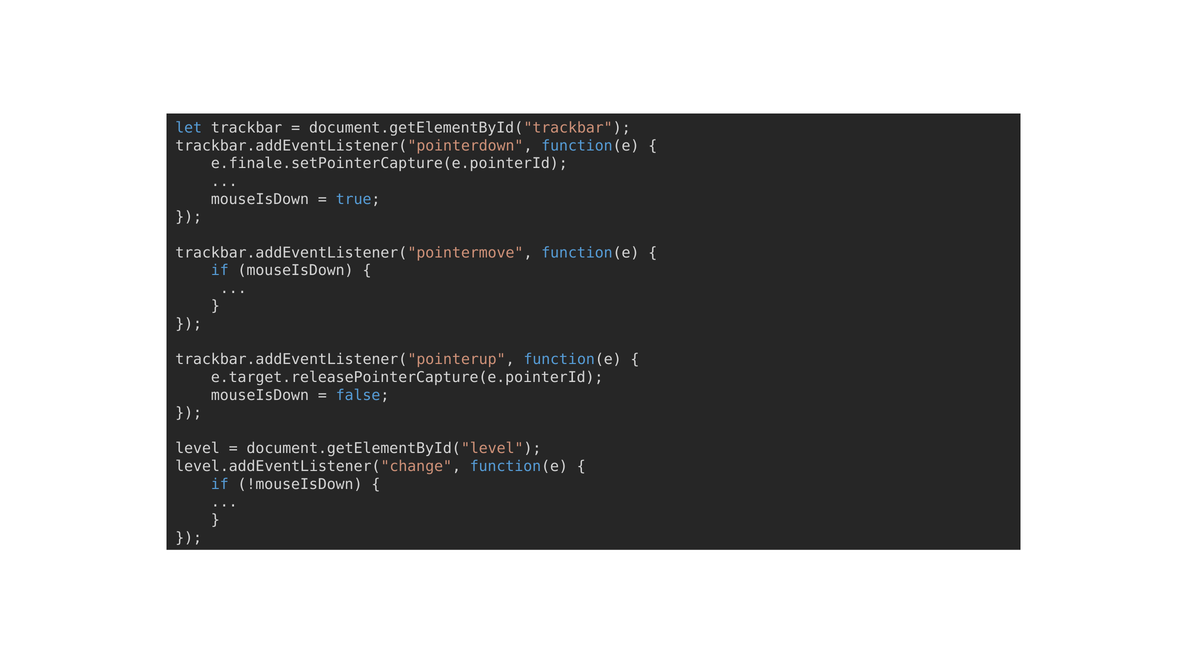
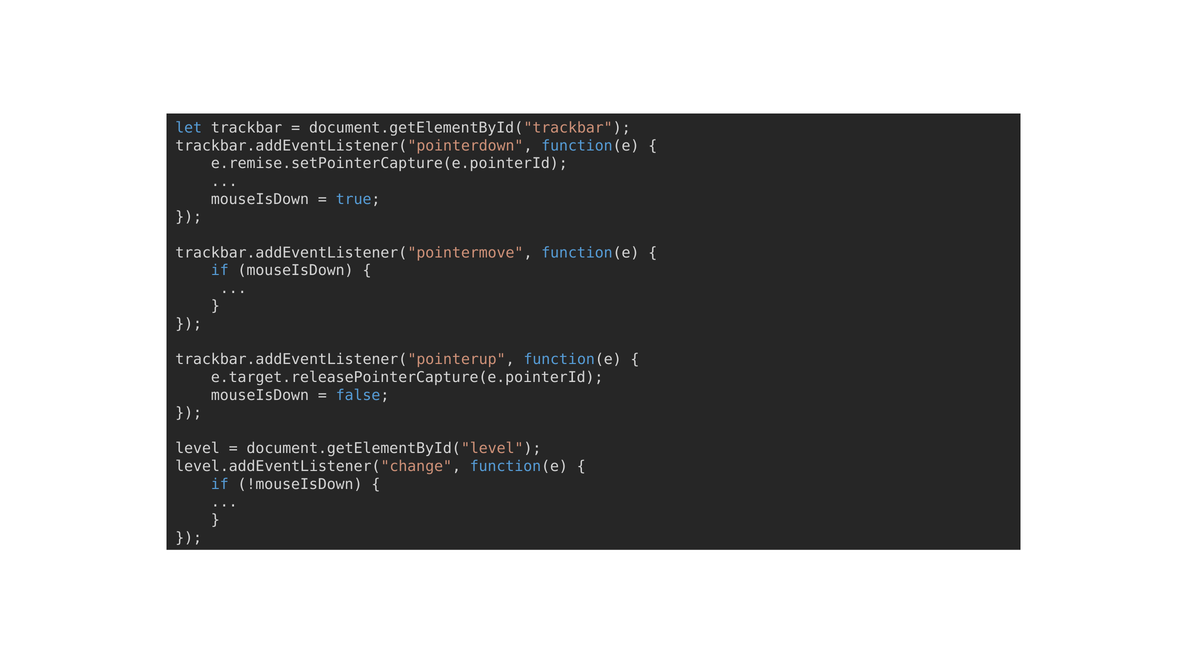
e.finale.setPointerCapture(e.pointerId: e.finale.setPointerCapture(e.pointerId -> e.remise.setPointerCapture(e.pointerId (389, 163)
